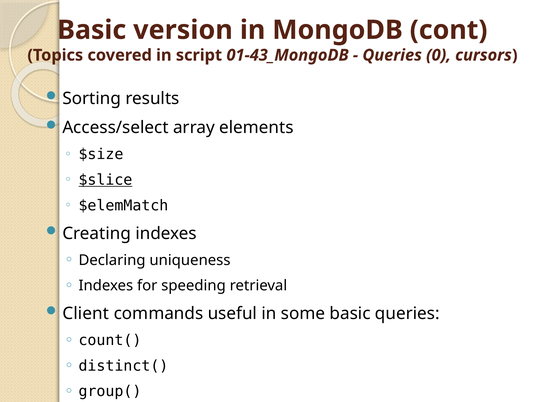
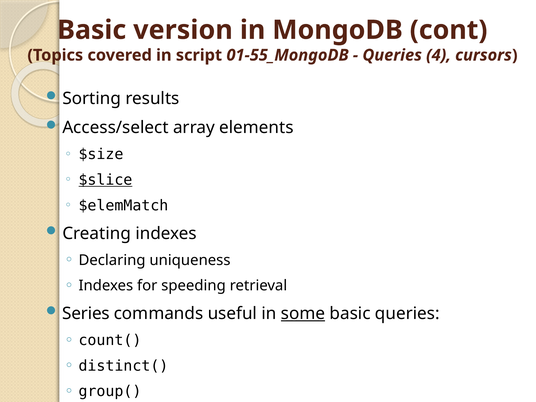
01-43_MongoDB: 01-43_MongoDB -> 01-55_MongoDB (288, 55)
0: 0 -> 4 (439, 55)
Client: Client -> Series (86, 314)
some underline: none -> present (303, 314)
